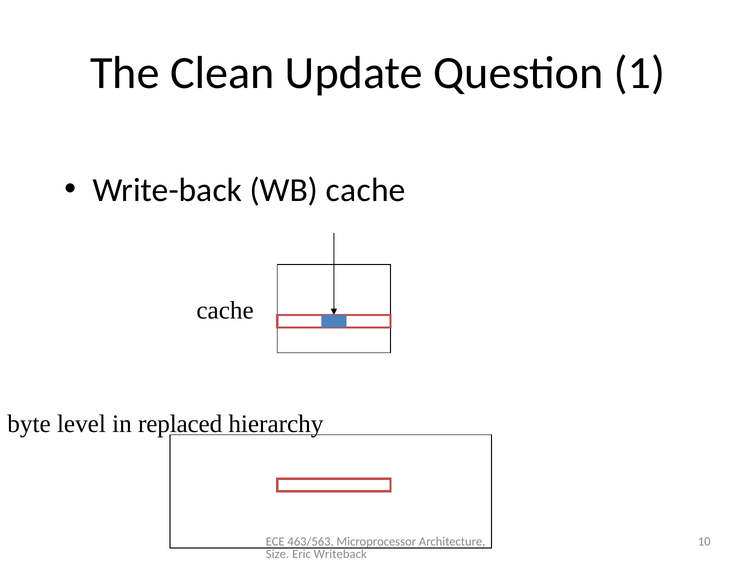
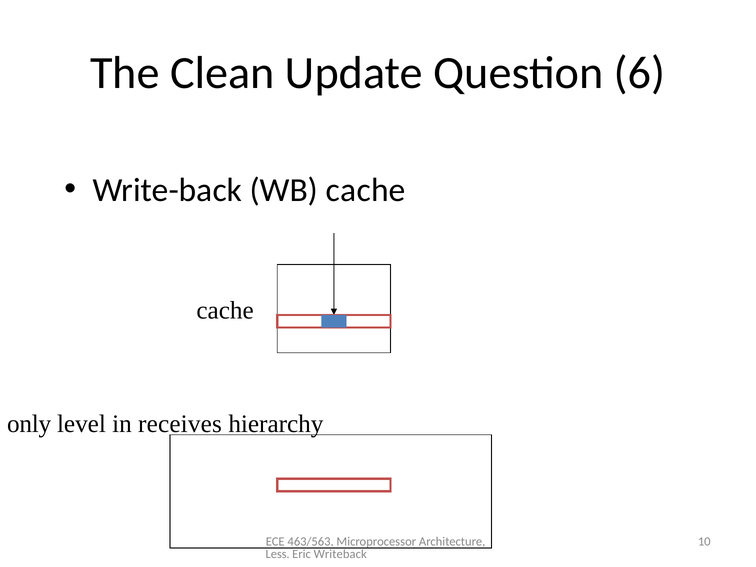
1: 1 -> 6 (640, 73)
byte: byte -> only (29, 424)
replaced: replaced -> receives (180, 424)
Size: Size -> Less (278, 554)
